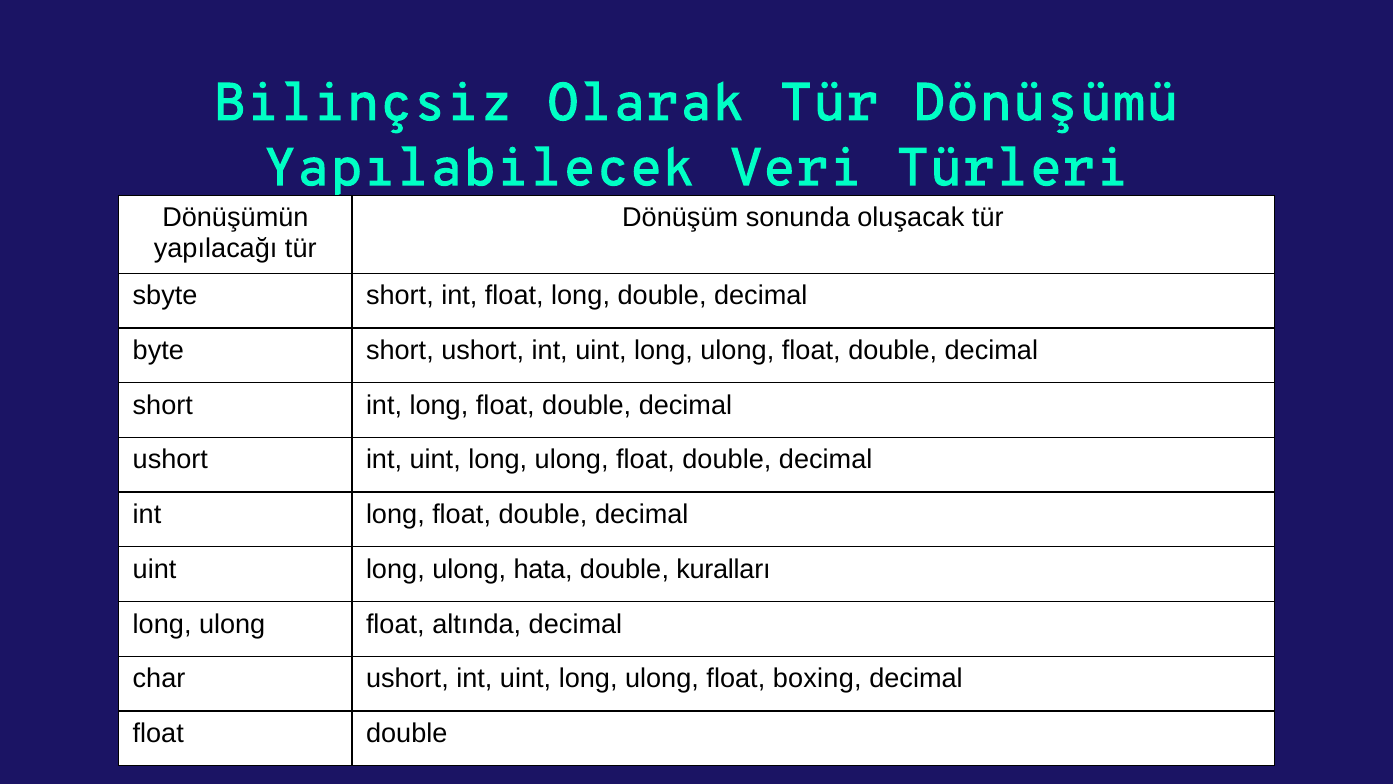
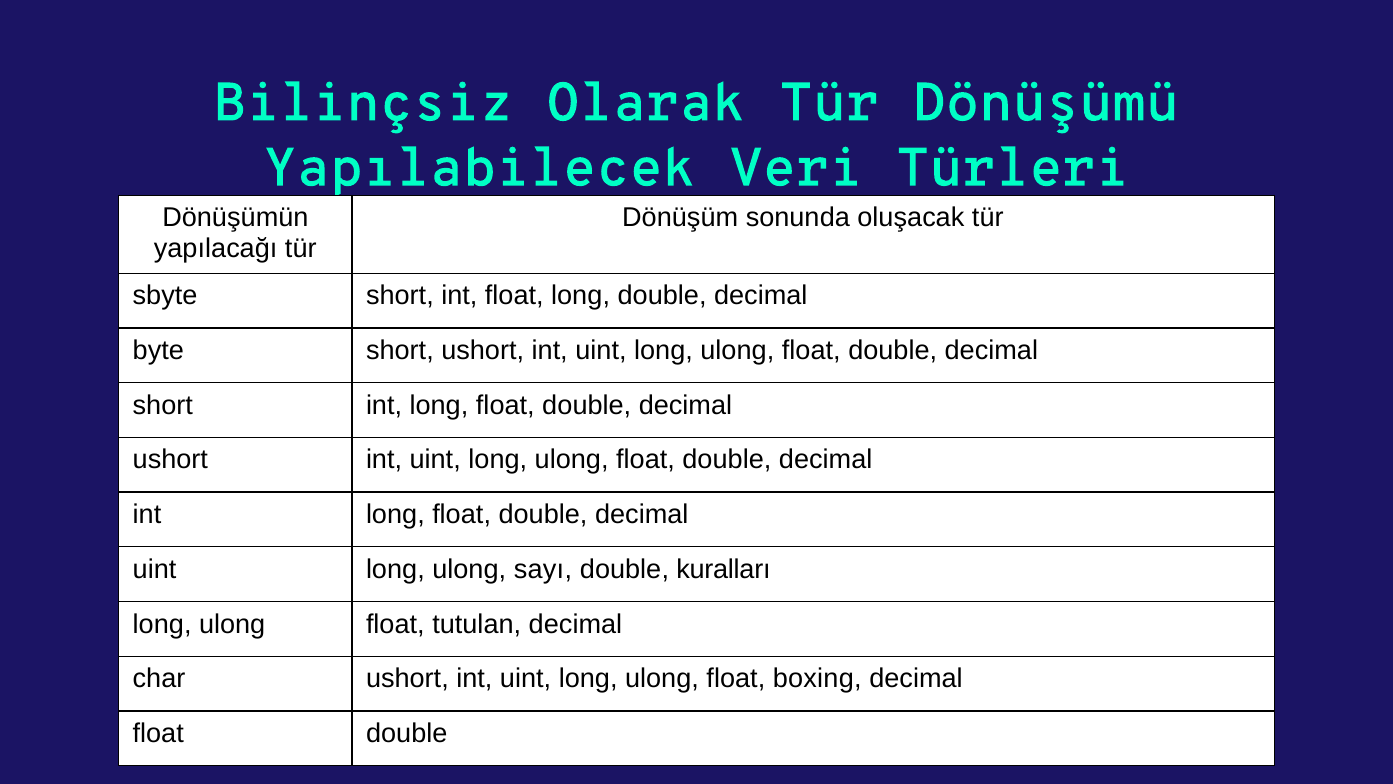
hata: hata -> sayı (543, 569)
altında: altında -> tutulan (477, 624)
